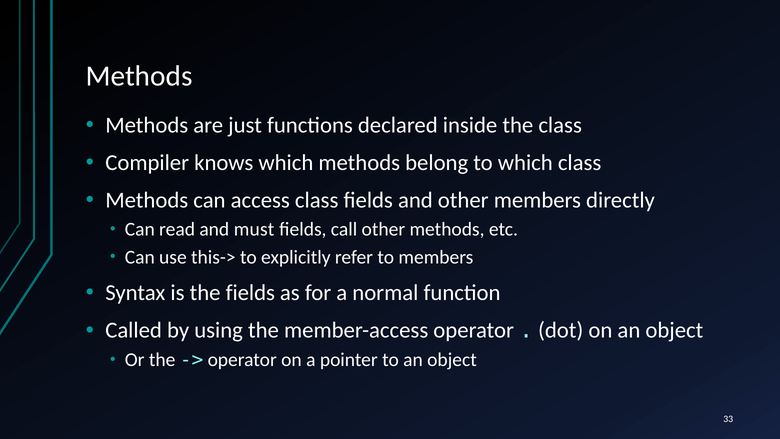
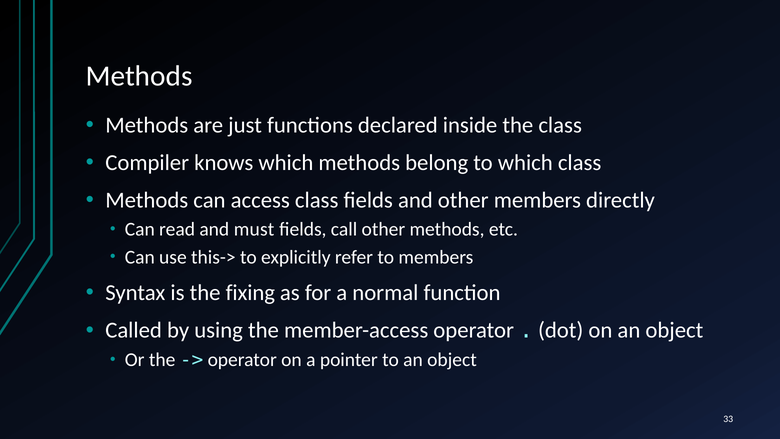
the fields: fields -> fixing (250, 293)
